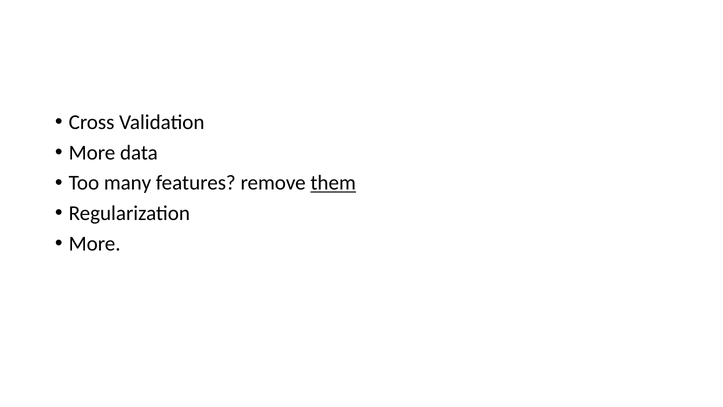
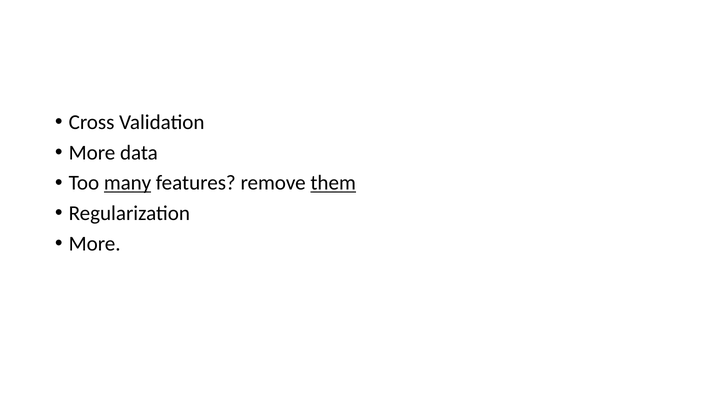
many underline: none -> present (128, 183)
